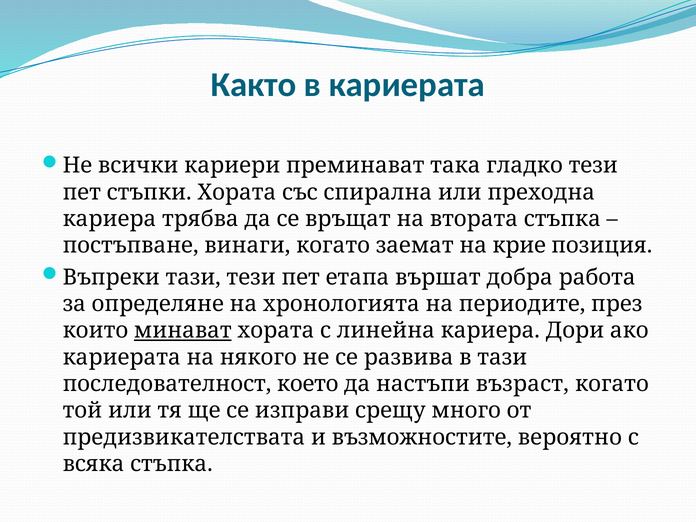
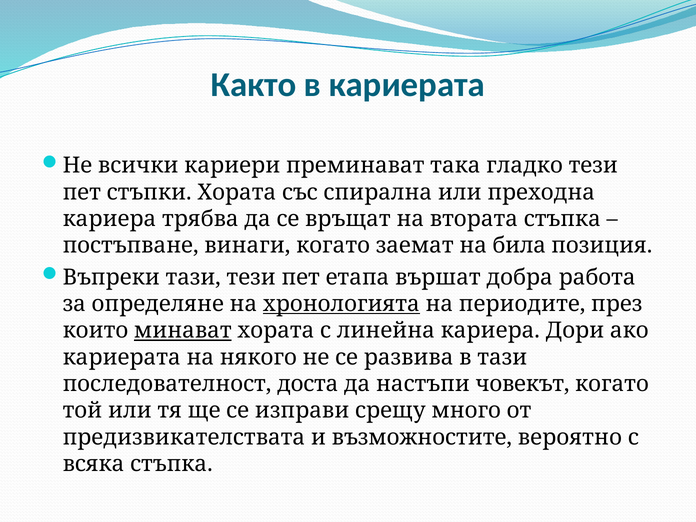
крие: крие -> била (519, 246)
хронологията underline: none -> present (341, 304)
което: което -> доста (308, 384)
възраст: възраст -> човекът (523, 384)
